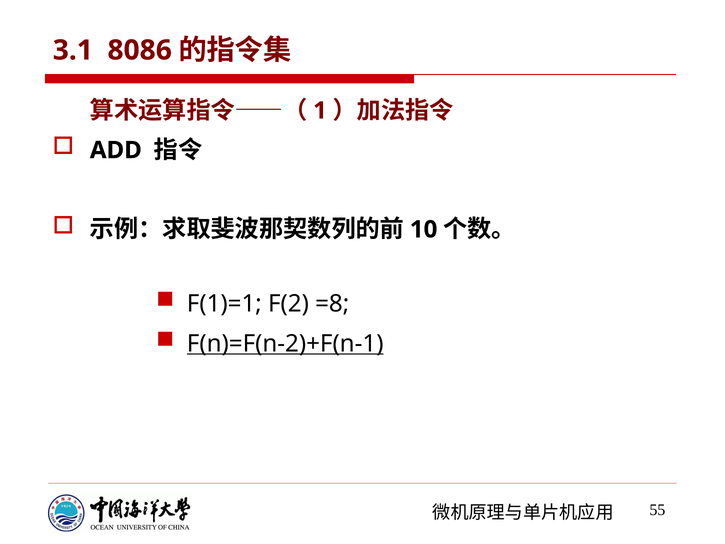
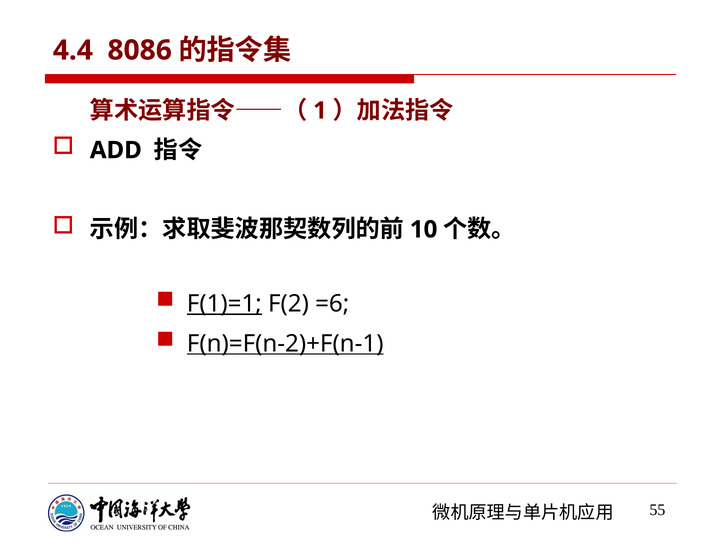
3.1: 3.1 -> 4.4 (73, 50)
F(1)=1 underline: none -> present (224, 304)
=8: =8 -> =6 (332, 304)
